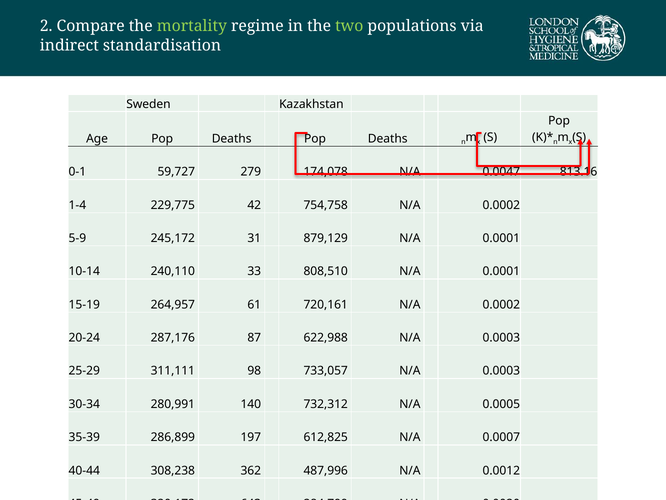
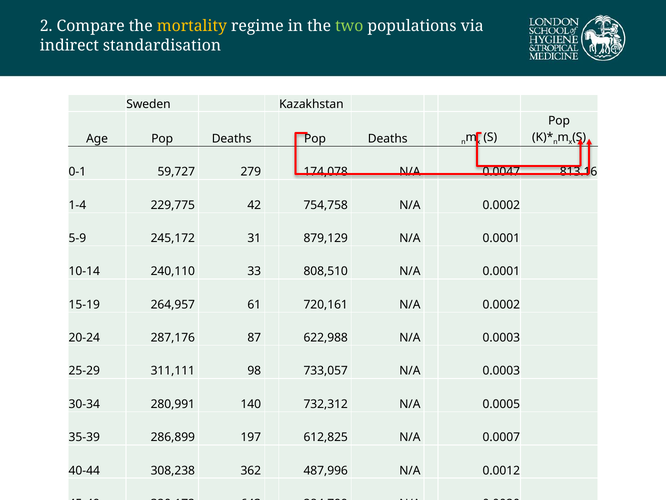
mortality colour: light green -> yellow (192, 26)
